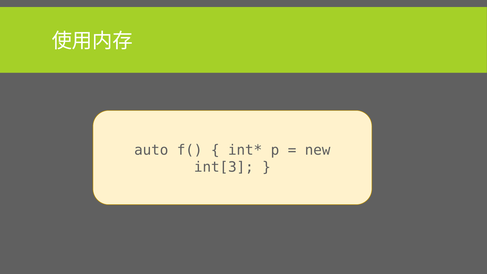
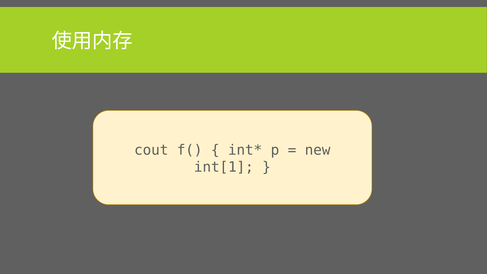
auto: auto -> cout (151, 150)
int[3: int[3 -> int[1 (224, 167)
